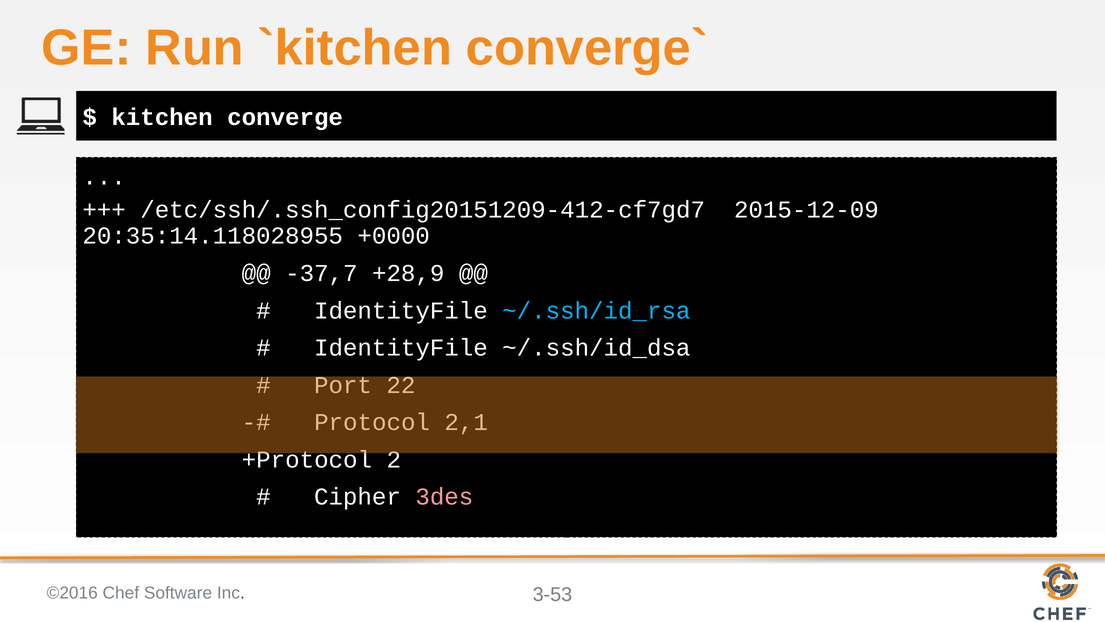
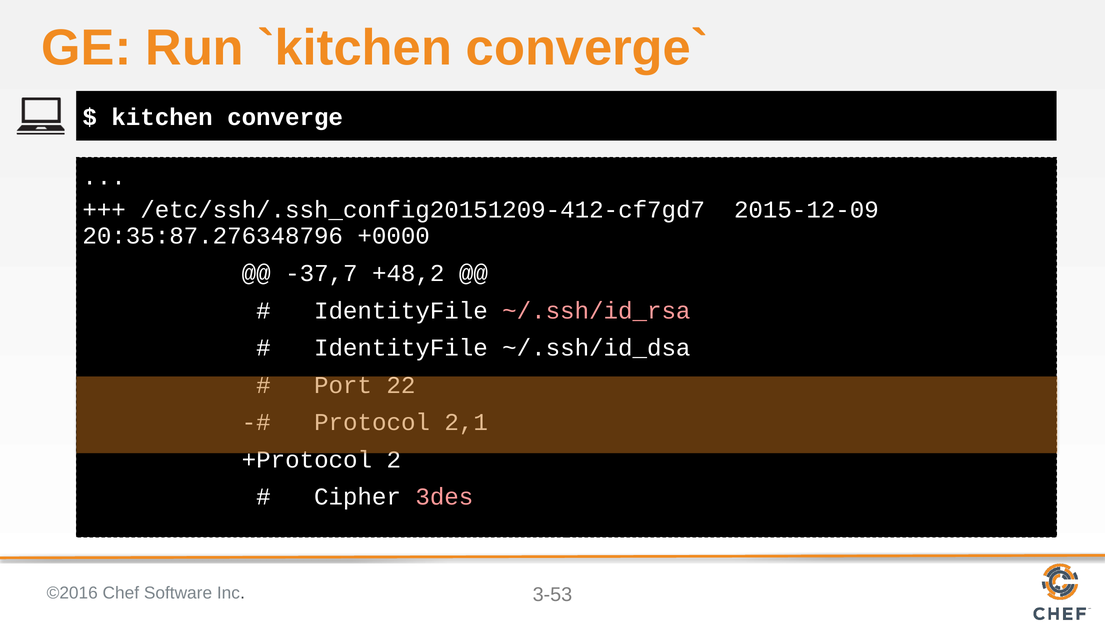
20:35:14.118028955: 20:35:14.118028955 -> 20:35:87.276348796 (213, 236)
+28,9: +28,9 -> +48,2 (408, 273)
~/.ssh/id_rsa colour: light blue -> pink (596, 310)
